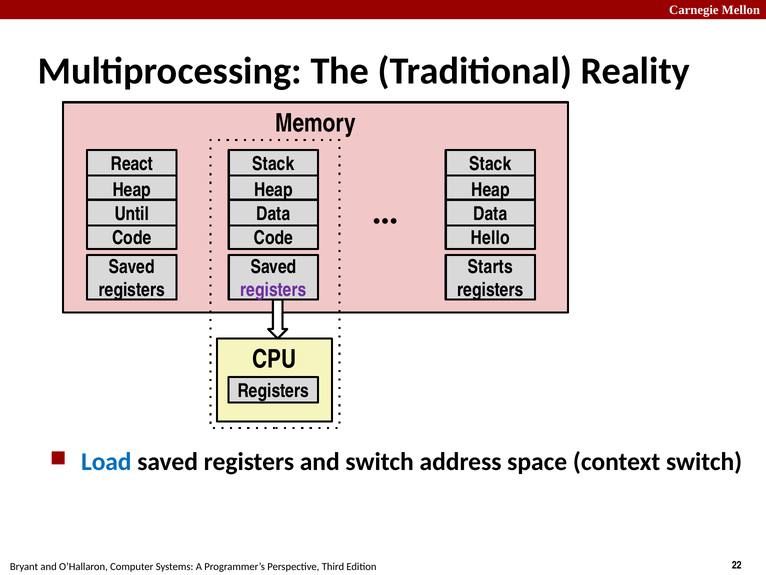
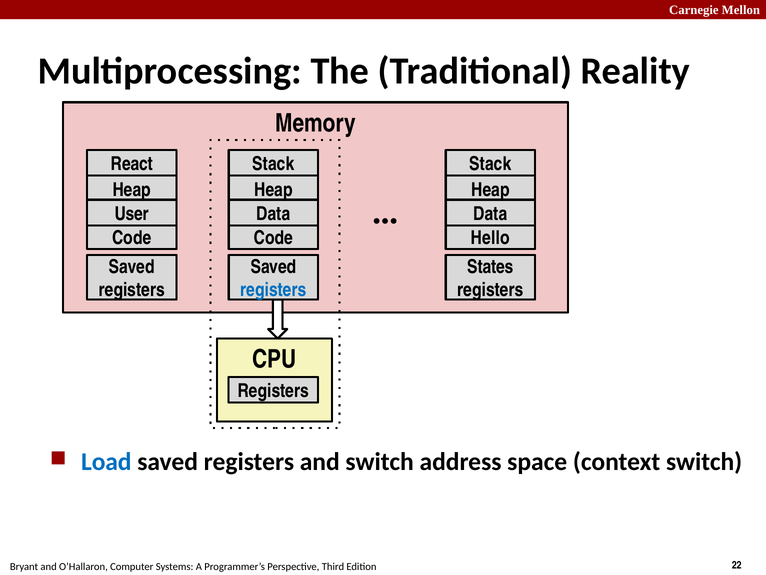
Until: Until -> User (132, 214)
Starts: Starts -> States (491, 267)
registers colour: purple -> blue (273, 290)
